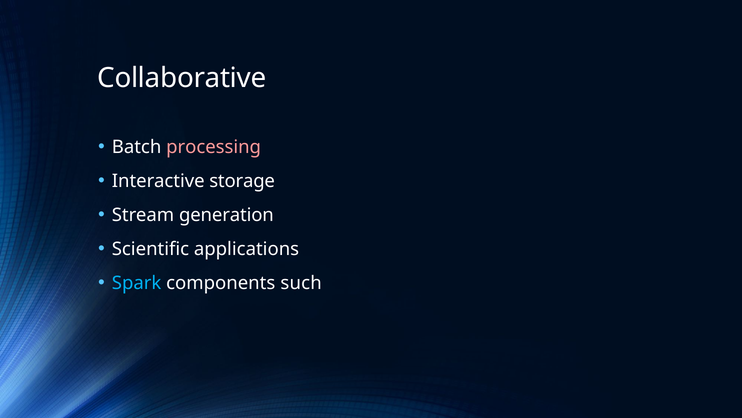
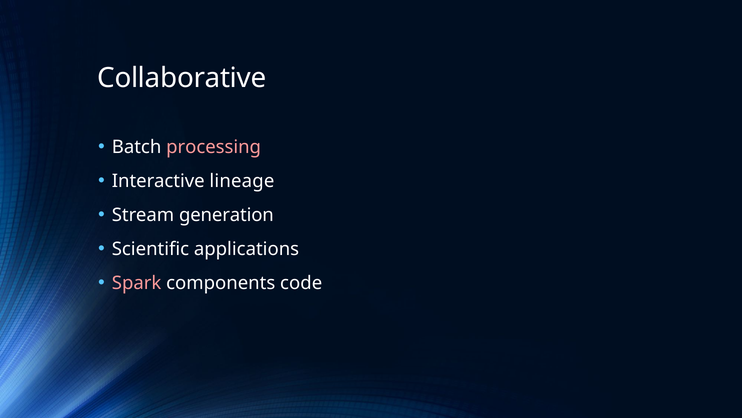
storage: storage -> lineage (242, 181)
Spark colour: light blue -> pink (137, 283)
such: such -> code (301, 283)
